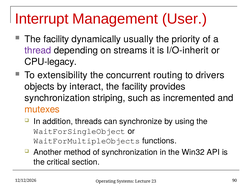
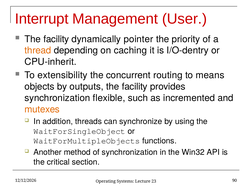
usually: usually -> pointer (138, 39)
thread colour: purple -> orange (38, 50)
streams: streams -> caching (130, 50)
I/O-inherit: I/O-inherit -> I/O-dentry (188, 50)
CPU-legacy: CPU-legacy -> CPU-inherit (51, 62)
drivers: drivers -> means (210, 75)
interact: interact -> outputs (87, 87)
striping: striping -> flexible (109, 98)
